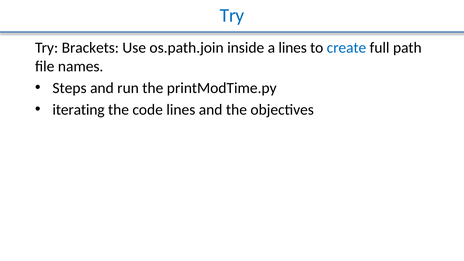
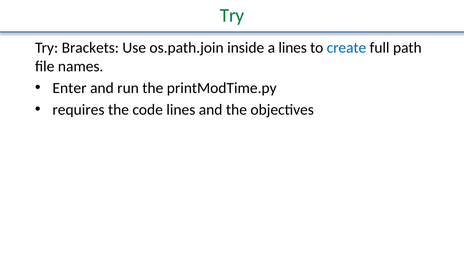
Try colour: blue -> green (232, 16)
Steps: Steps -> Enter (69, 88)
iterating: iterating -> requires (78, 110)
